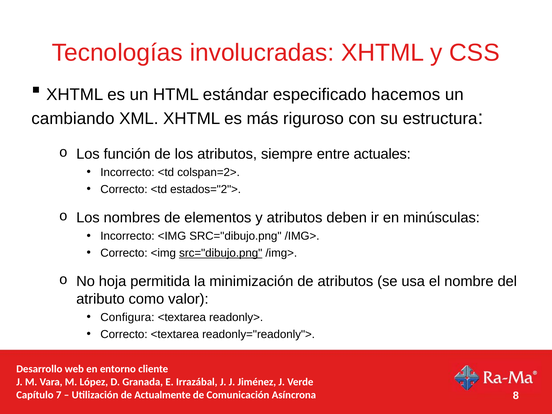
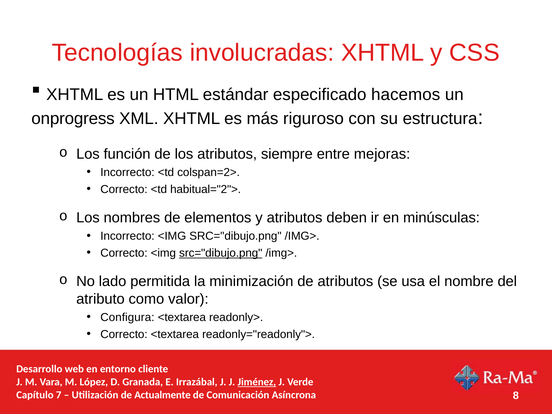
cambiando: cambiando -> onprogress (73, 119)
actuales: actuales -> mejoras (382, 154)
estados="2">: estados="2"> -> habitual="2"> (206, 189)
hoja: hoja -> lado (113, 281)
Jiménez underline: none -> present (257, 382)
